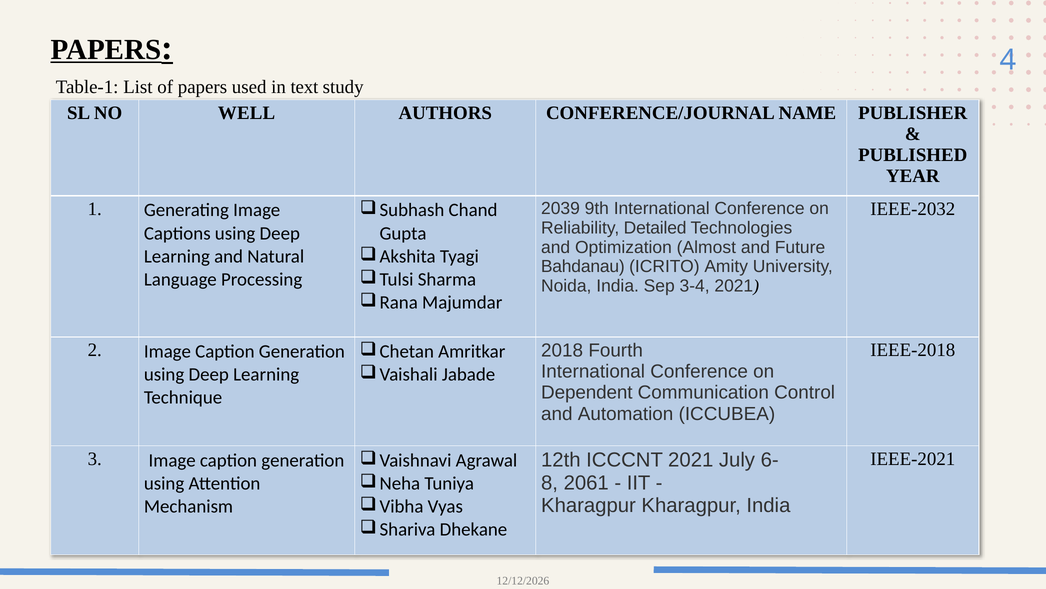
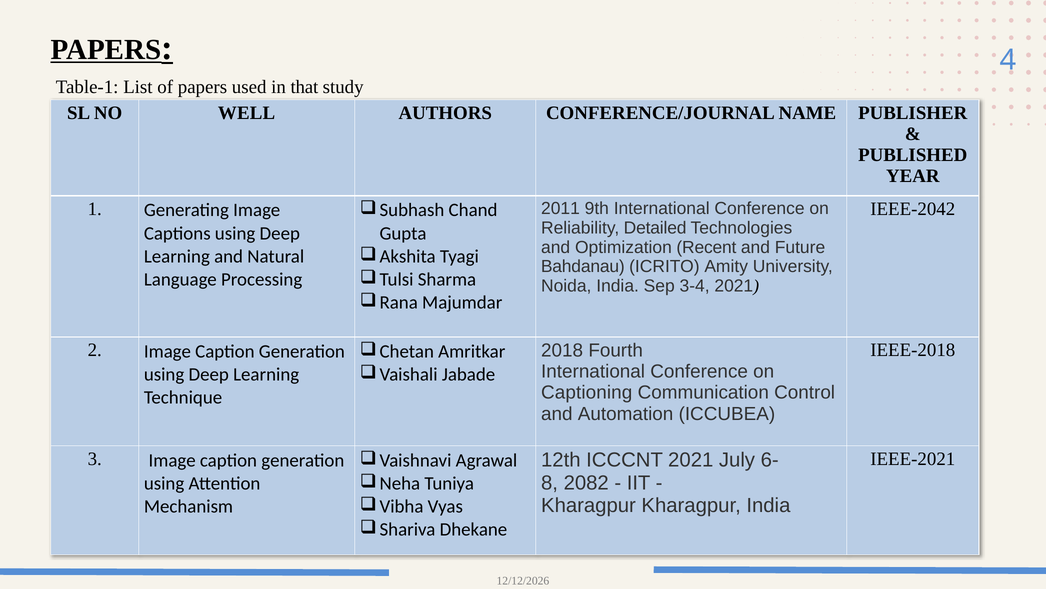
text: text -> that (304, 87)
2039: 2039 -> 2011 (560, 208)
IEEE-2032: IEEE-2032 -> IEEE-2042 (913, 209)
Almost: Almost -> Recent (706, 247)
Dependent: Dependent -> Captioning (587, 392)
2061: 2061 -> 2082 (586, 482)
